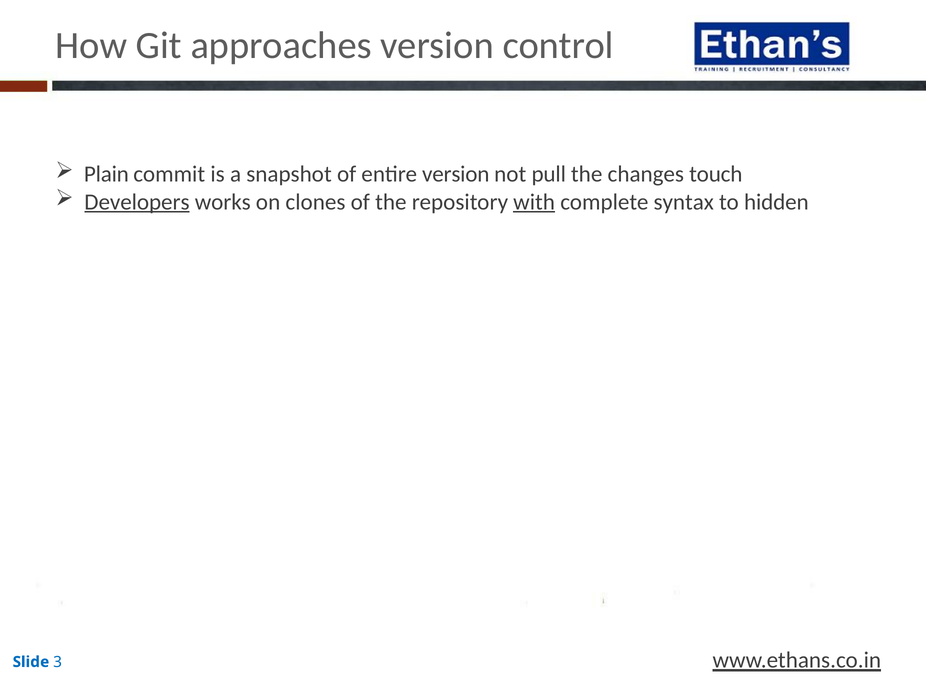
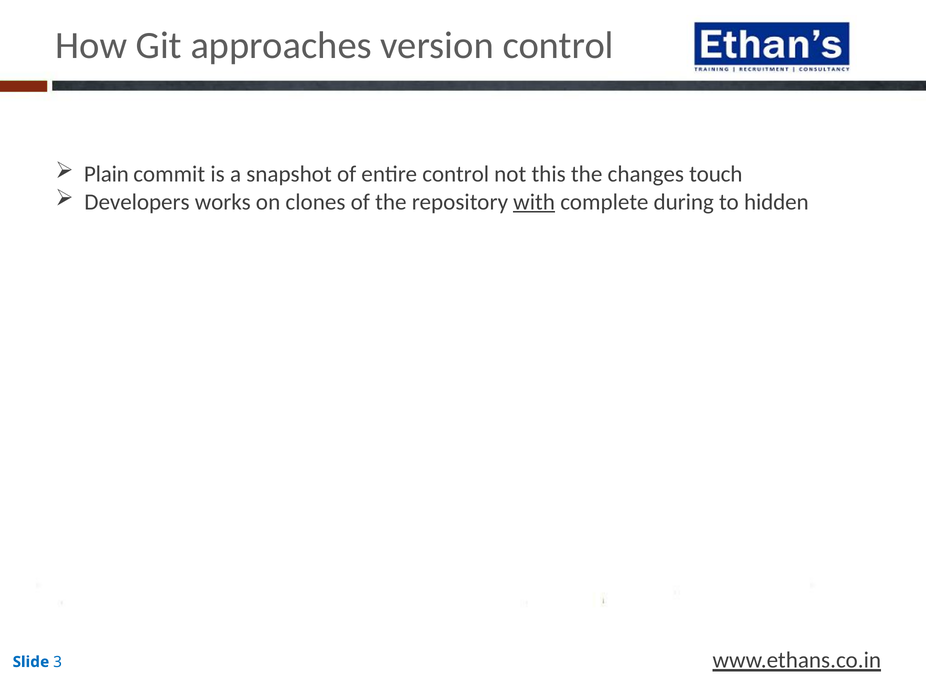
entire version: version -> control (456, 174)
pull: pull -> this (549, 174)
Developers underline: present -> none (137, 202)
syntax: syntax -> during (684, 202)
